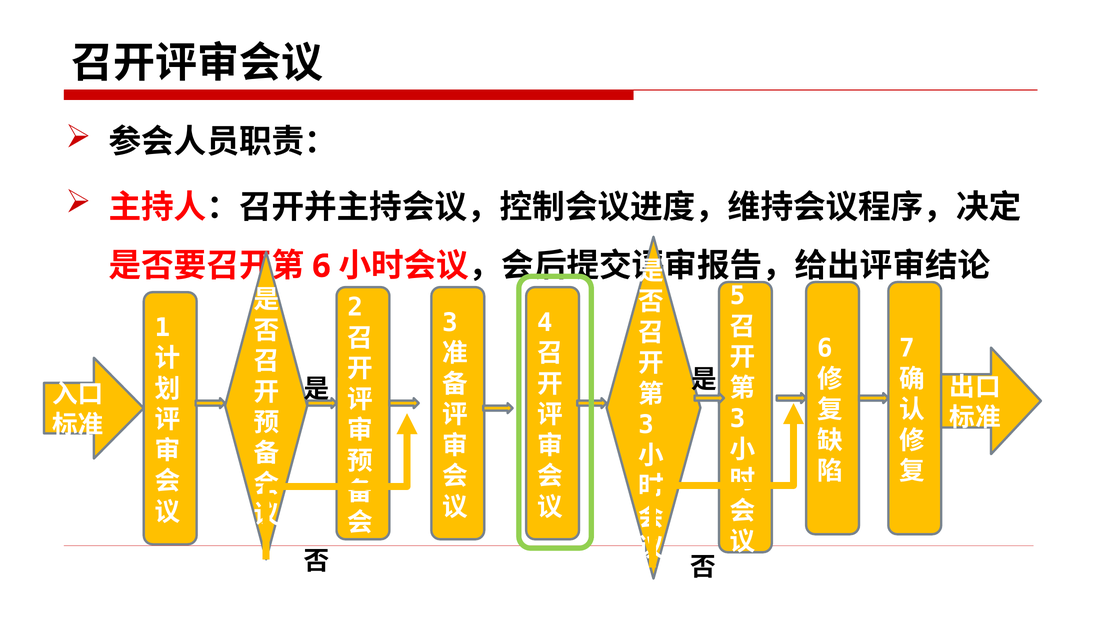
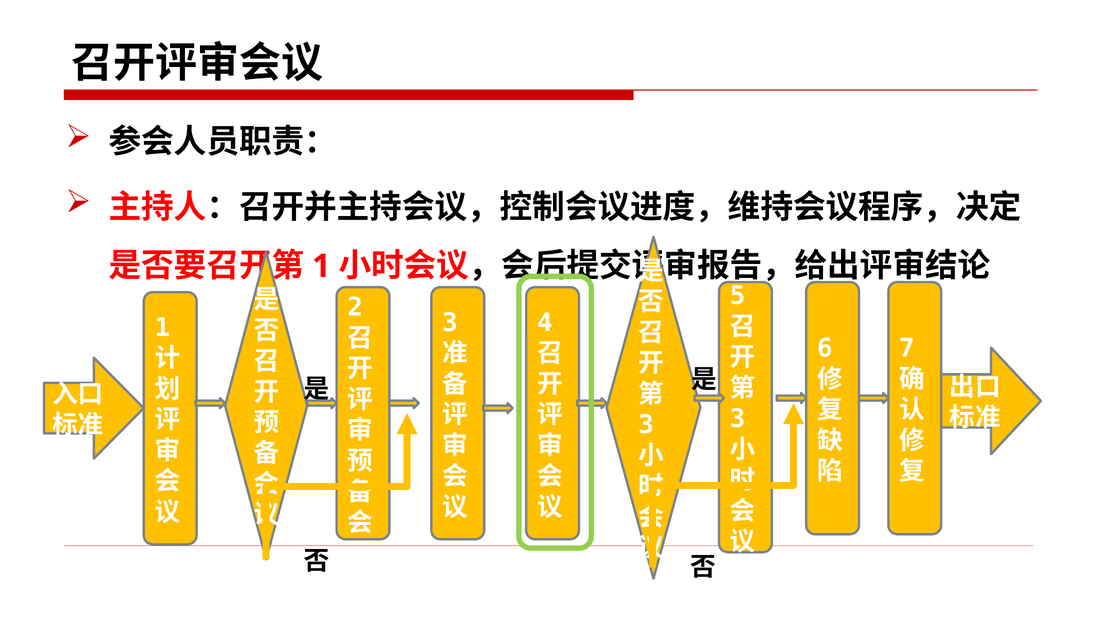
6: 6 -> 1 (321, 266)
